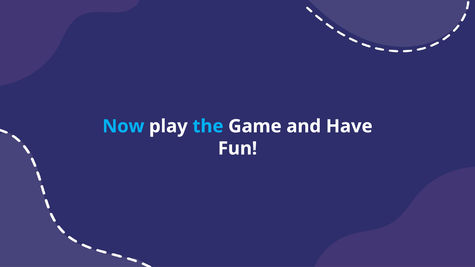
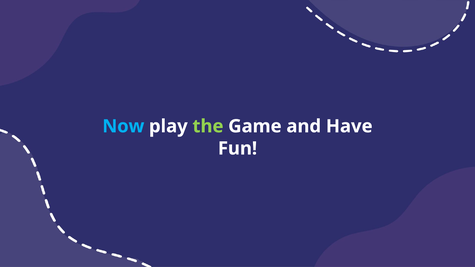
the colour: light blue -> light green (208, 126)
